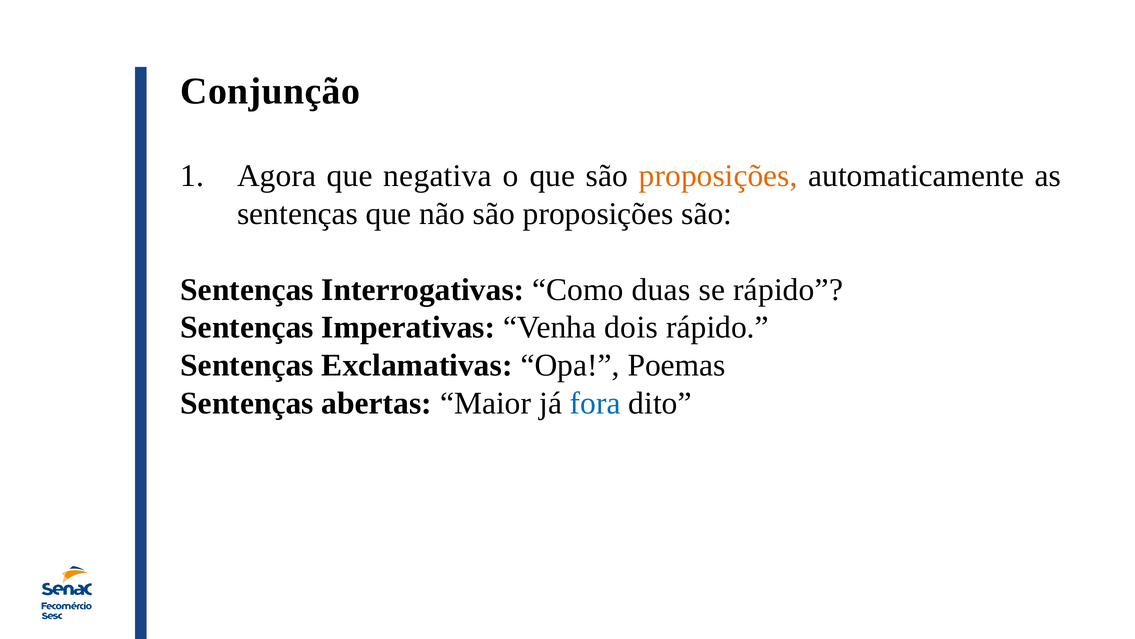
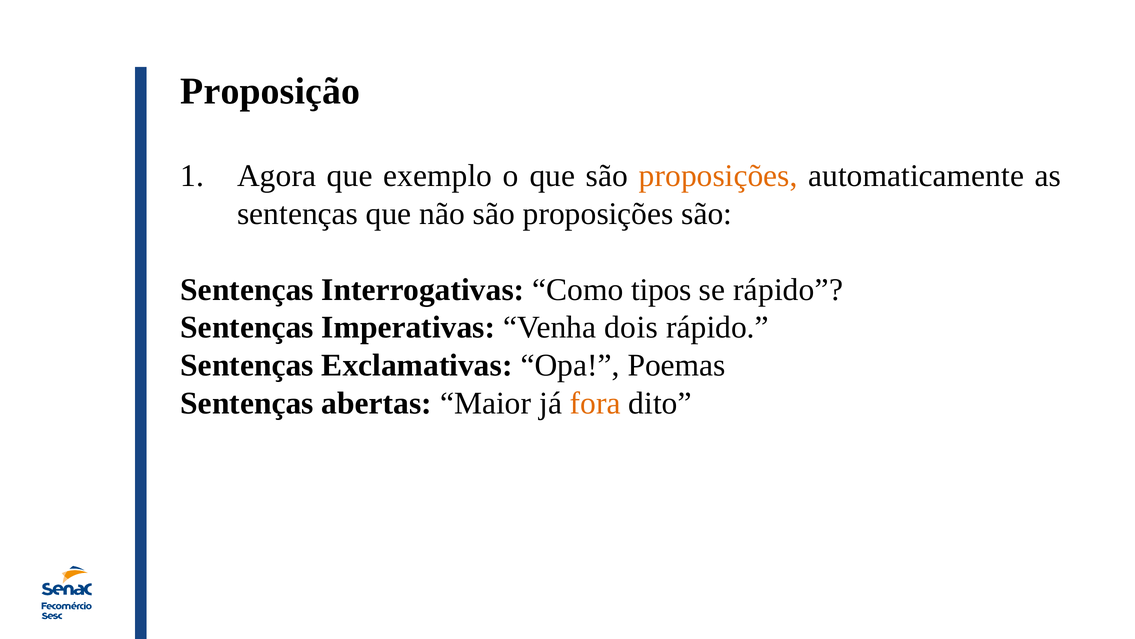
Conjunção: Conjunção -> Proposição (270, 91)
negativa: negativa -> exemplo (438, 176)
duas: duas -> tipos (661, 289)
fora colour: blue -> orange (595, 403)
